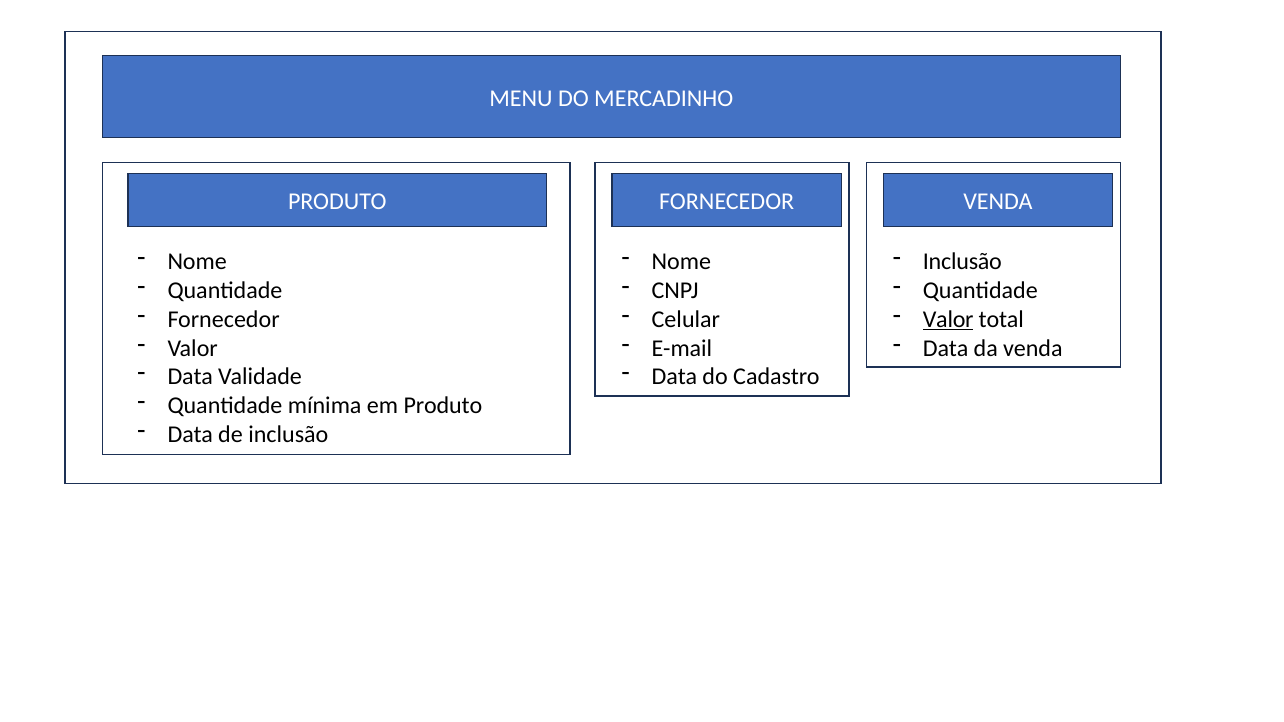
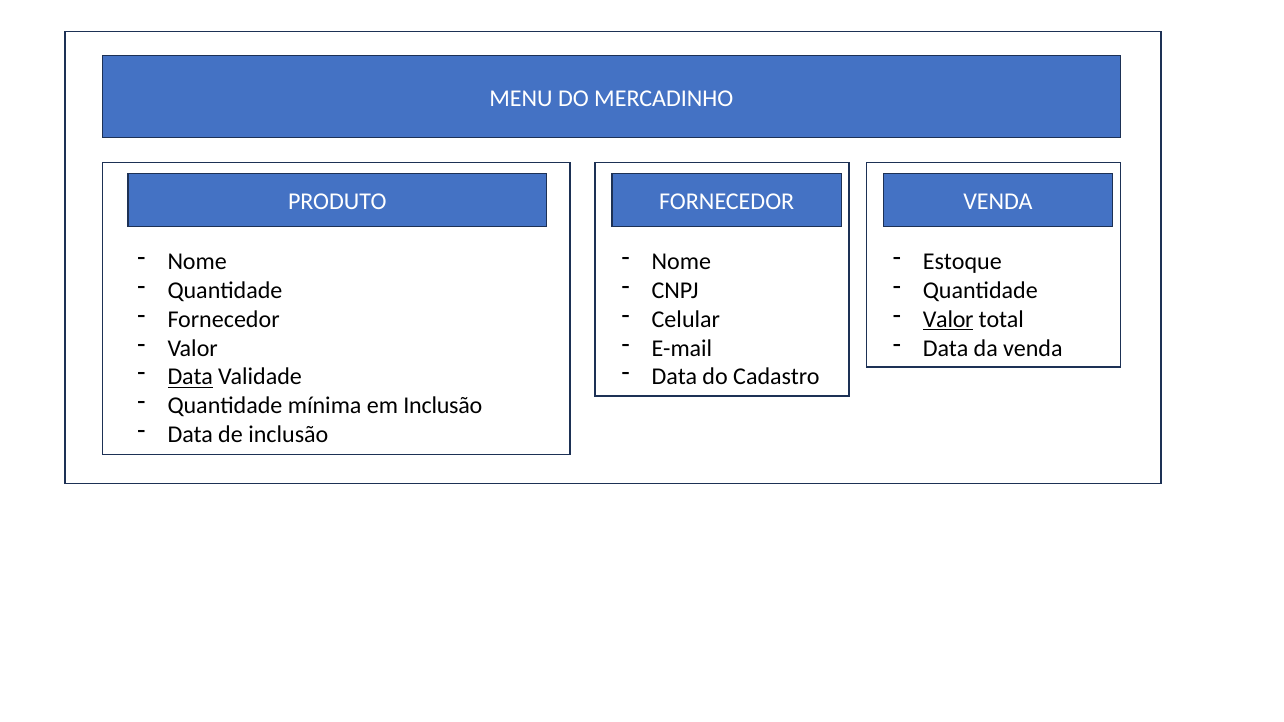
Inclusão: Inclusão -> Estoque (962, 262)
Data underline: none -> present (190, 377)
em Produto: Produto -> Inclusão (443, 406)
